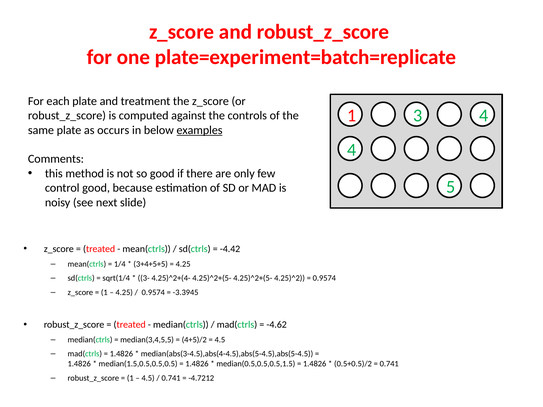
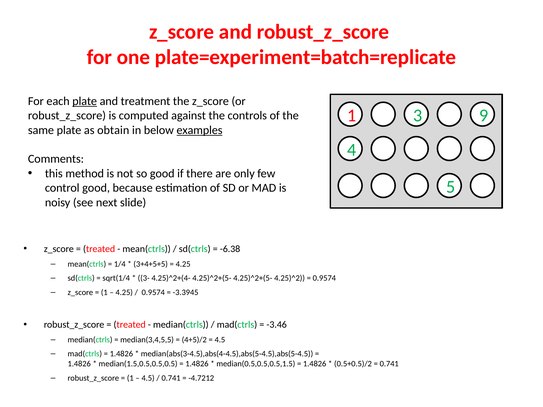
plate underline: none -> present (85, 101)
3 4: 4 -> 9 (484, 115)
occurs: occurs -> obtain (113, 130)
-4.42: -4.42 -> -6.38 (230, 249)
-4.62: -4.62 -> -3.46 (277, 325)
